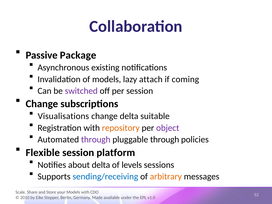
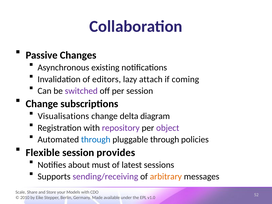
Package: Package -> Changes (78, 55)
of models: models -> editors (107, 79)
suitable: suitable -> diagram (155, 116)
repository colour: orange -> purple (121, 128)
through colour: purple -> blue (96, 140)
platform: platform -> provides (116, 153)
about delta: delta -> must (101, 165)
levels: levels -> latest (132, 165)
sending/receiving colour: blue -> purple (105, 177)
